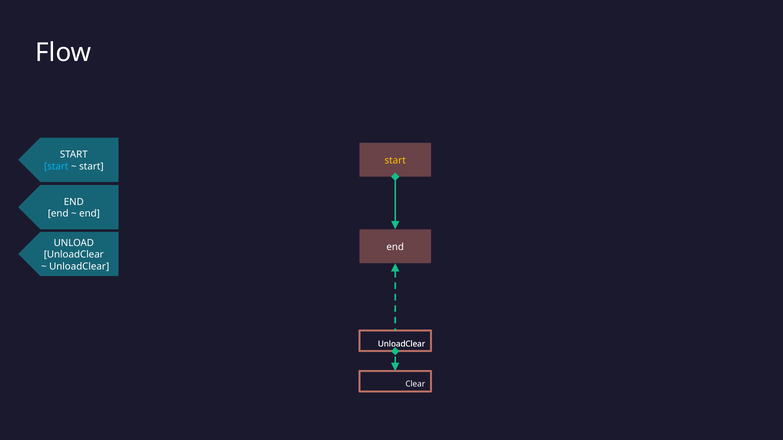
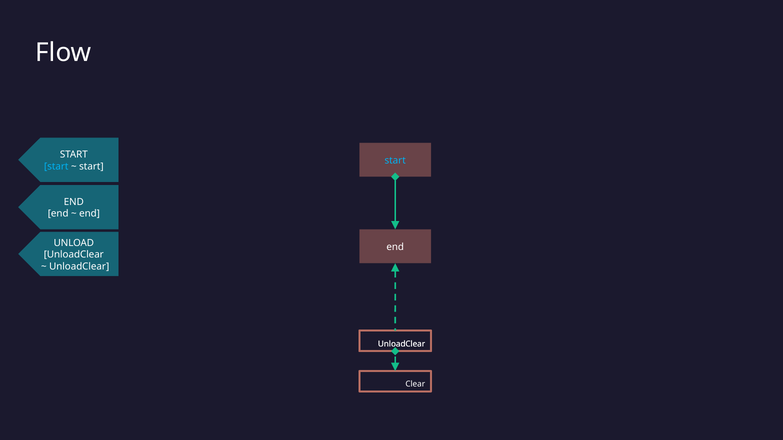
start colour: yellow -> light blue (395, 161)
